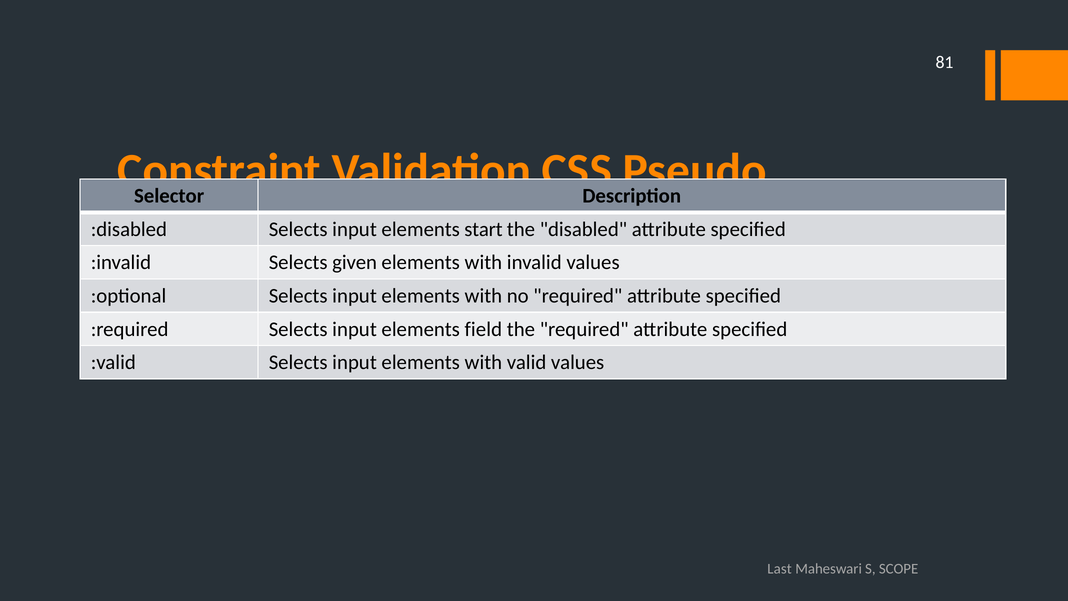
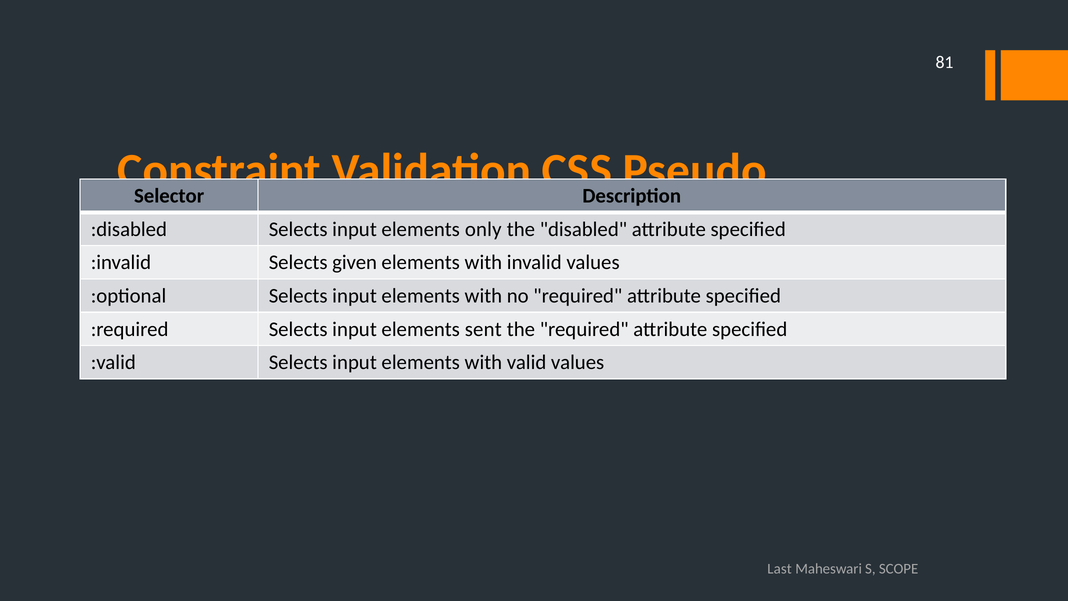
start: start -> only (483, 229)
field: field -> sent (483, 329)
